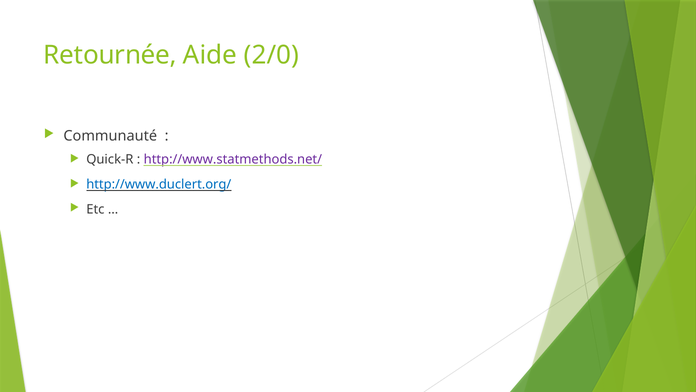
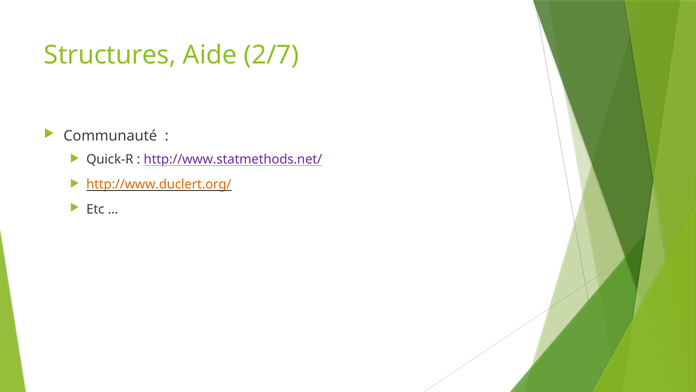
Retournée: Retournée -> Structures (110, 55)
2/0: 2/0 -> 2/7 (271, 55)
http://www.duclert.org/ colour: blue -> orange (159, 184)
